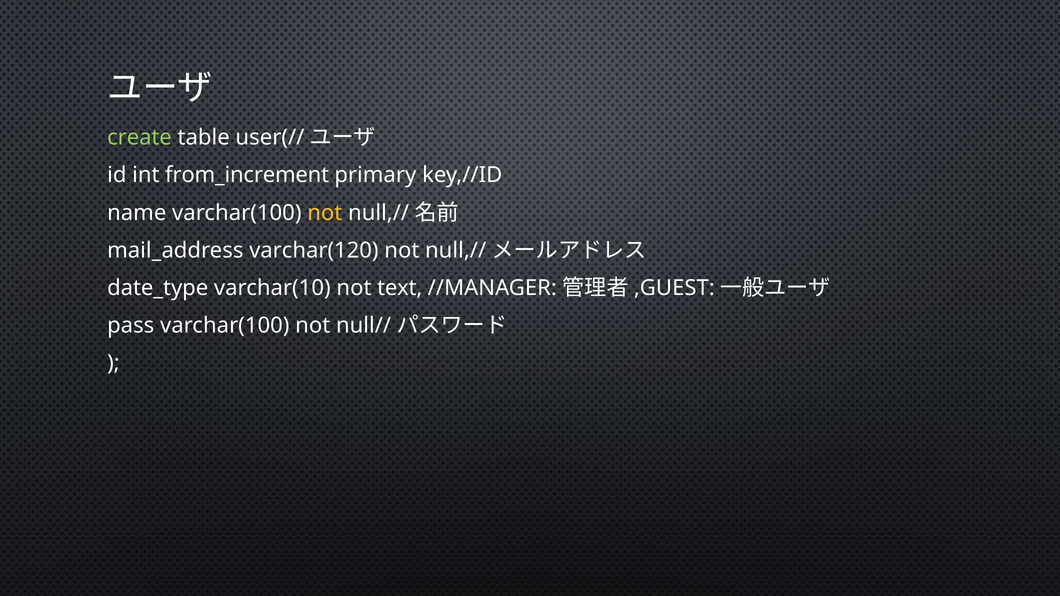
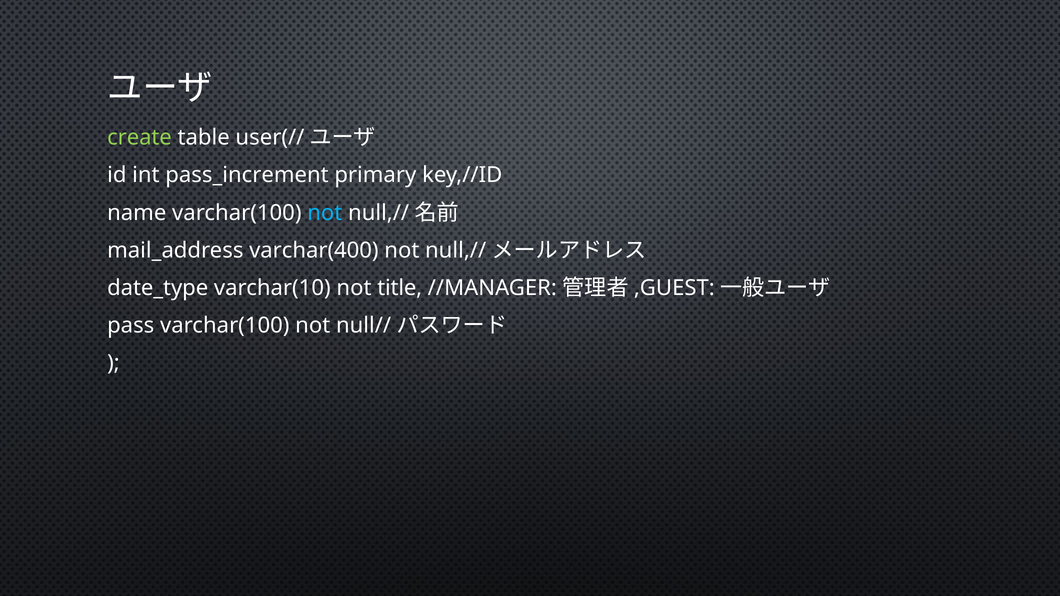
from_increment: from_increment -> pass_increment (247, 175)
not colour: yellow -> light blue (325, 213)
varchar(120: varchar(120 -> varchar(400 (314, 250)
text: text -> title (400, 288)
